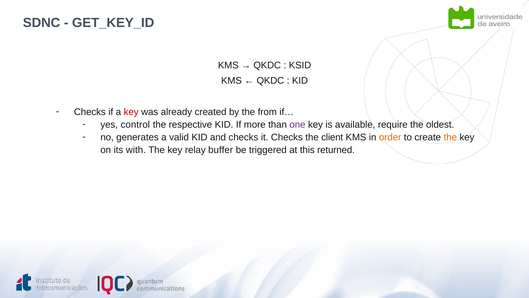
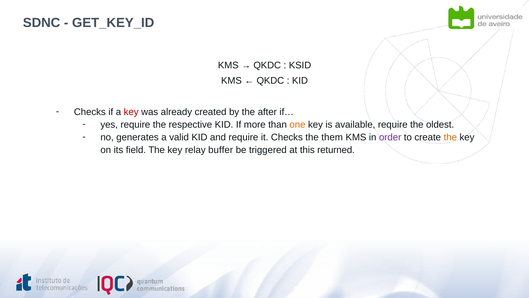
from: from -> after (267, 112)
yes control: control -> require (135, 124)
one colour: purple -> orange (297, 124)
and checks: checks -> require (243, 137)
client: client -> them (332, 137)
order colour: orange -> purple (390, 137)
with: with -> field (136, 150)
